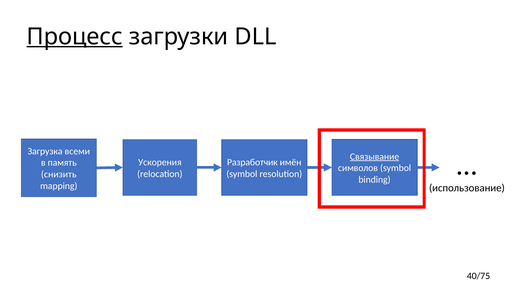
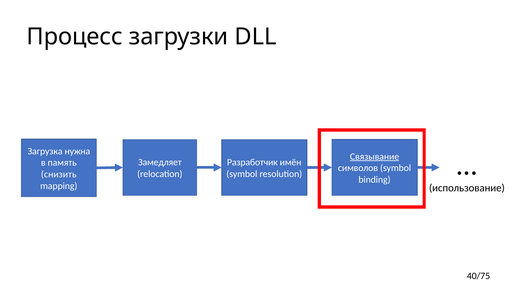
Процесс underline: present -> none (75, 37)
всеми: всеми -> нужна (77, 151)
Ускорения: Ускорения -> Замедляет (160, 162)
